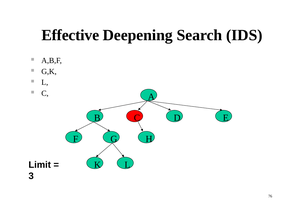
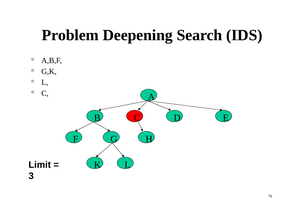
Effective: Effective -> Problem (70, 35)
